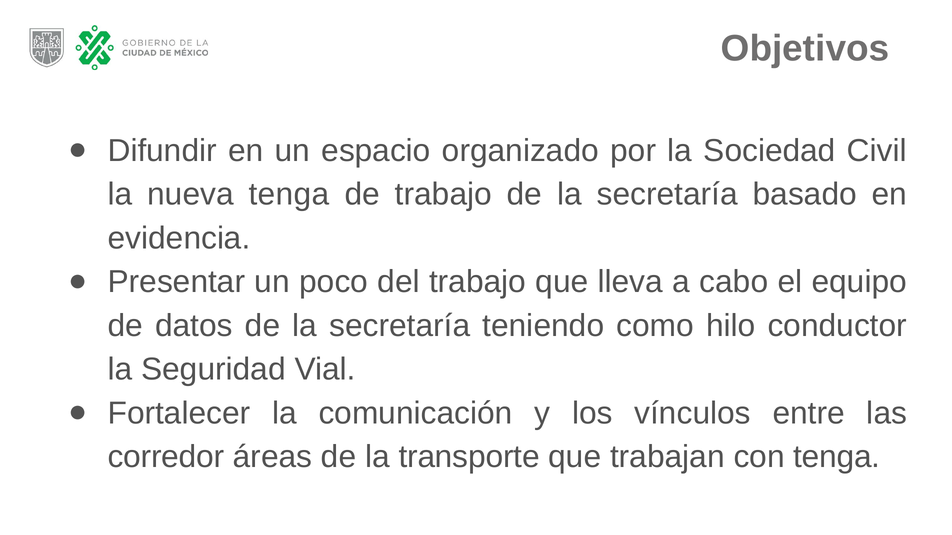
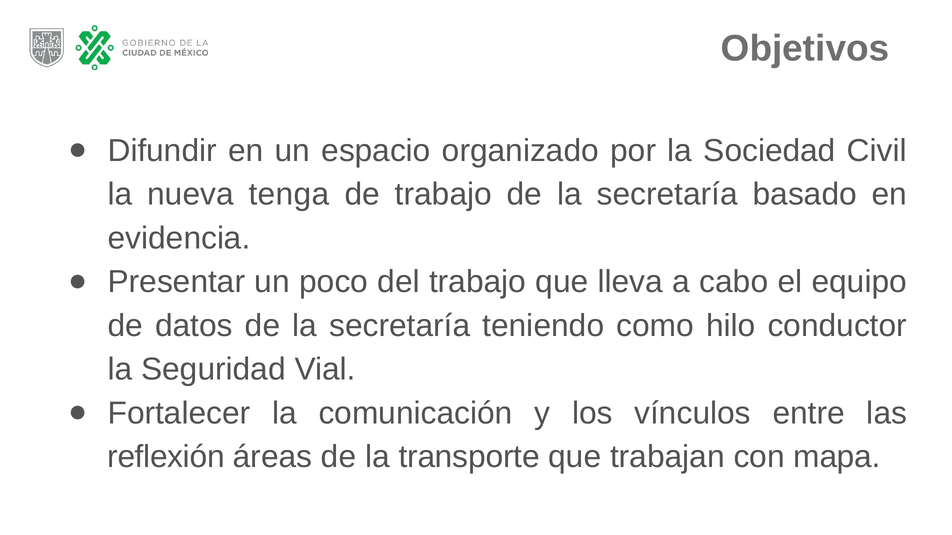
corredor: corredor -> reflexión (166, 457)
con tenga: tenga -> mapa (837, 457)
